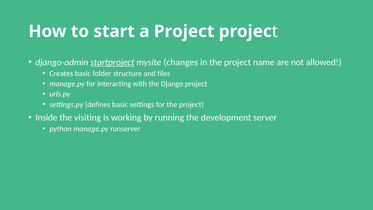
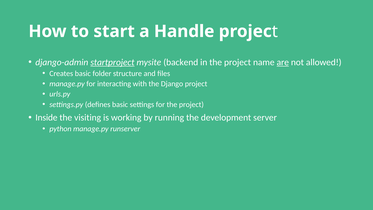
a Project: Project -> Handle (184, 31)
changes: changes -> backend (181, 62)
are underline: none -> present (283, 62)
